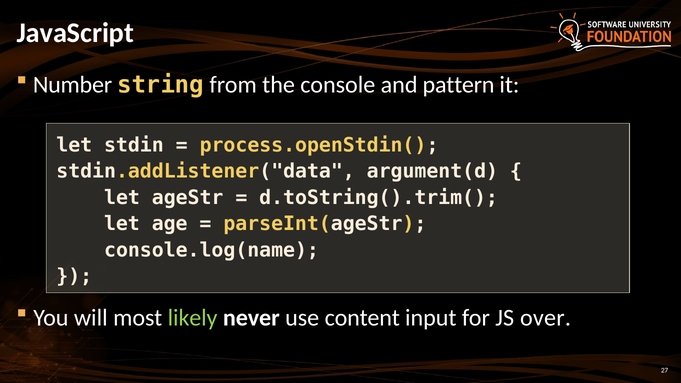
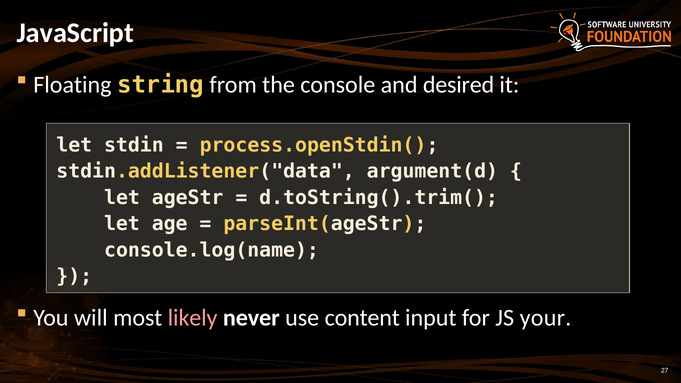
Number: Number -> Floating (72, 85)
pattern: pattern -> desired (459, 85)
likely colour: light green -> pink (193, 318)
over: over -> your (546, 318)
